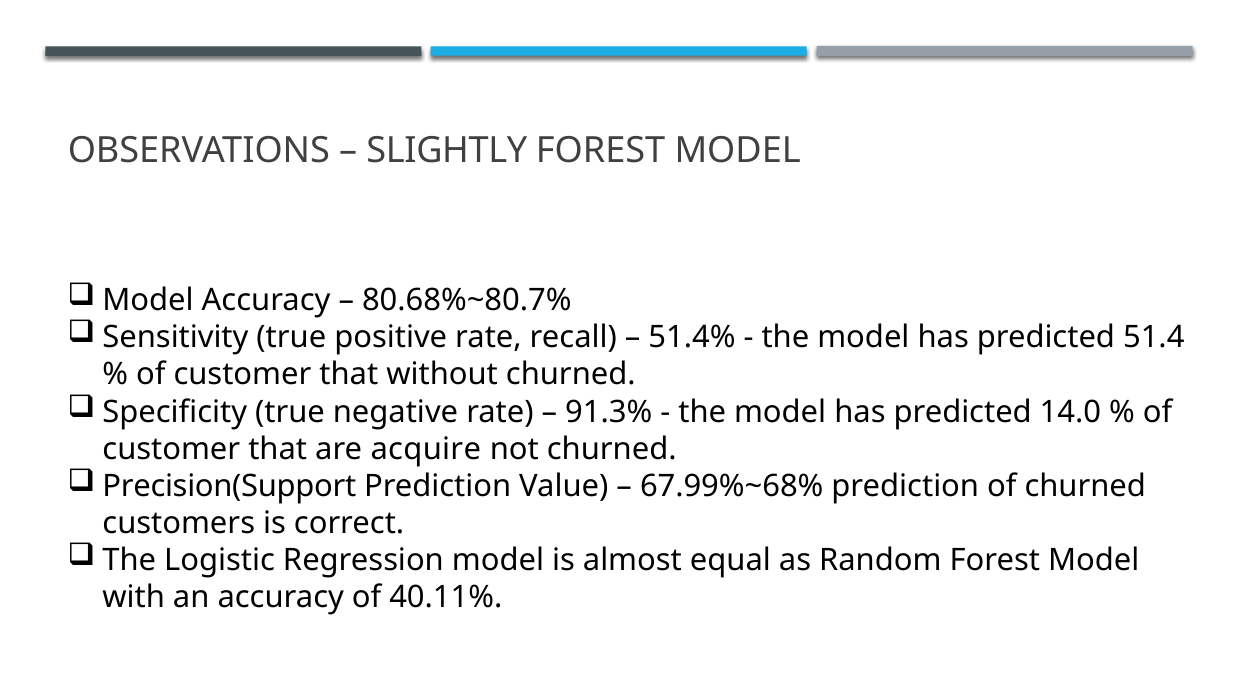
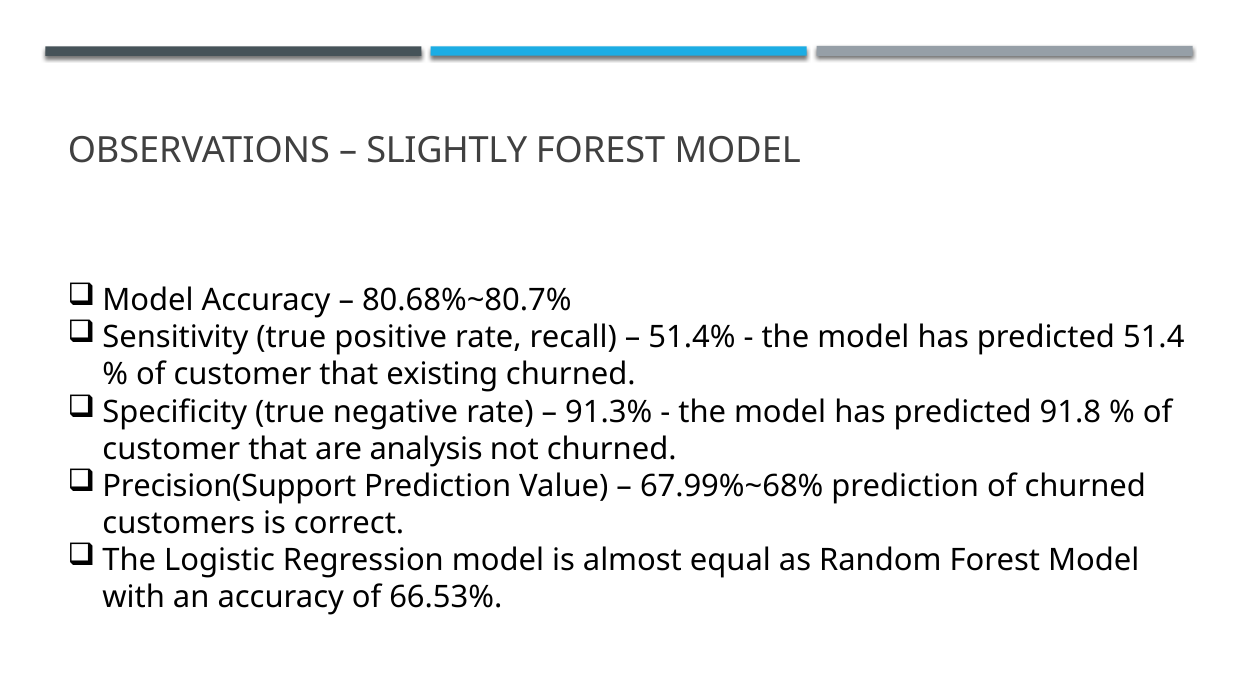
without: without -> existing (442, 375)
14.0: 14.0 -> 91.8 (1070, 412)
acquire: acquire -> analysis (426, 449)
40.11%: 40.11% -> 66.53% (446, 598)
